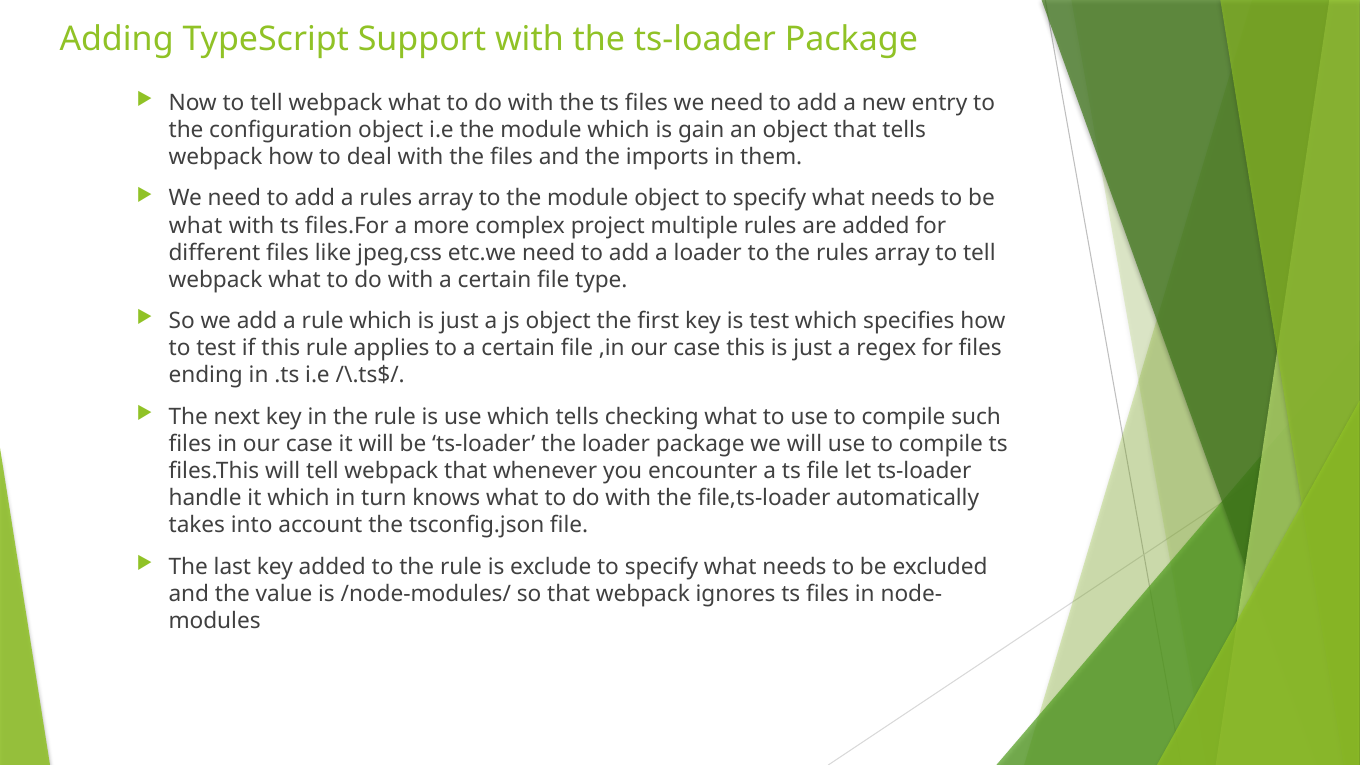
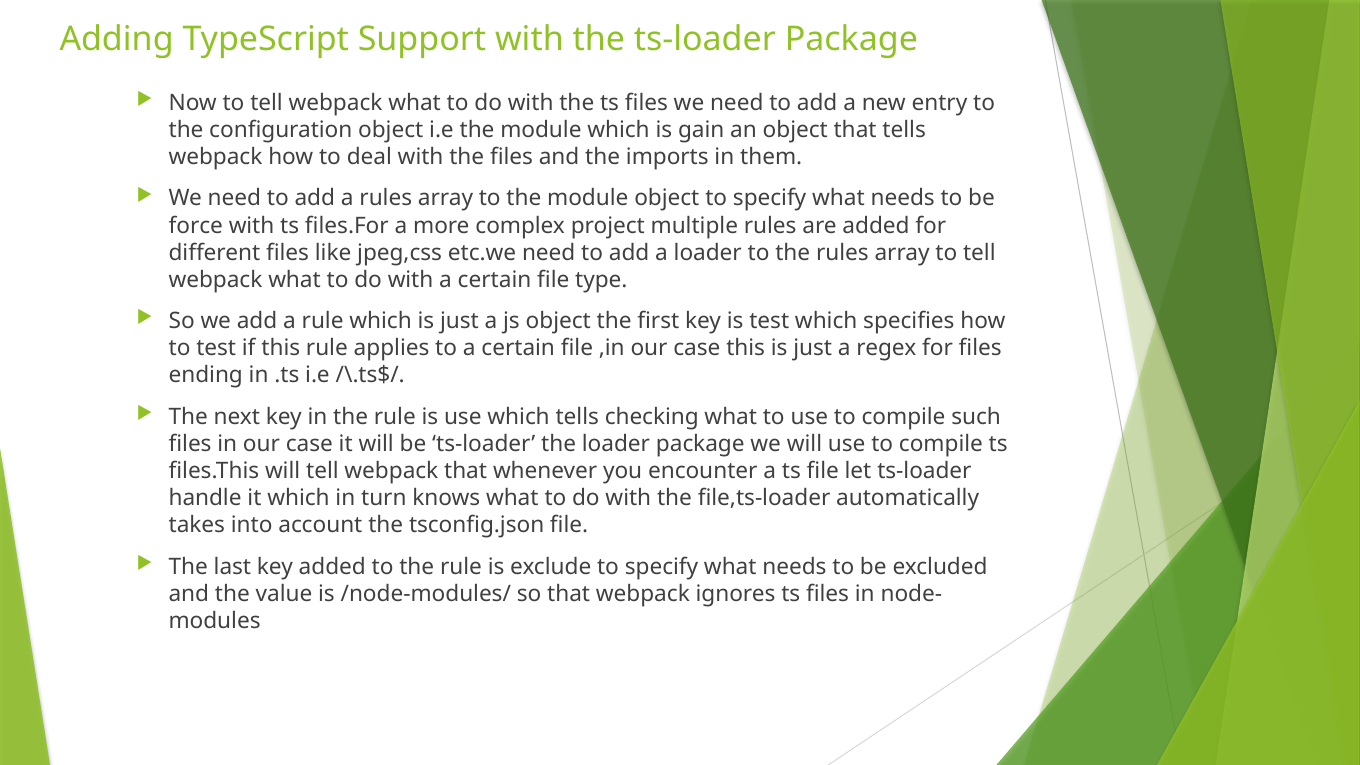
what: what -> force (196, 226)
